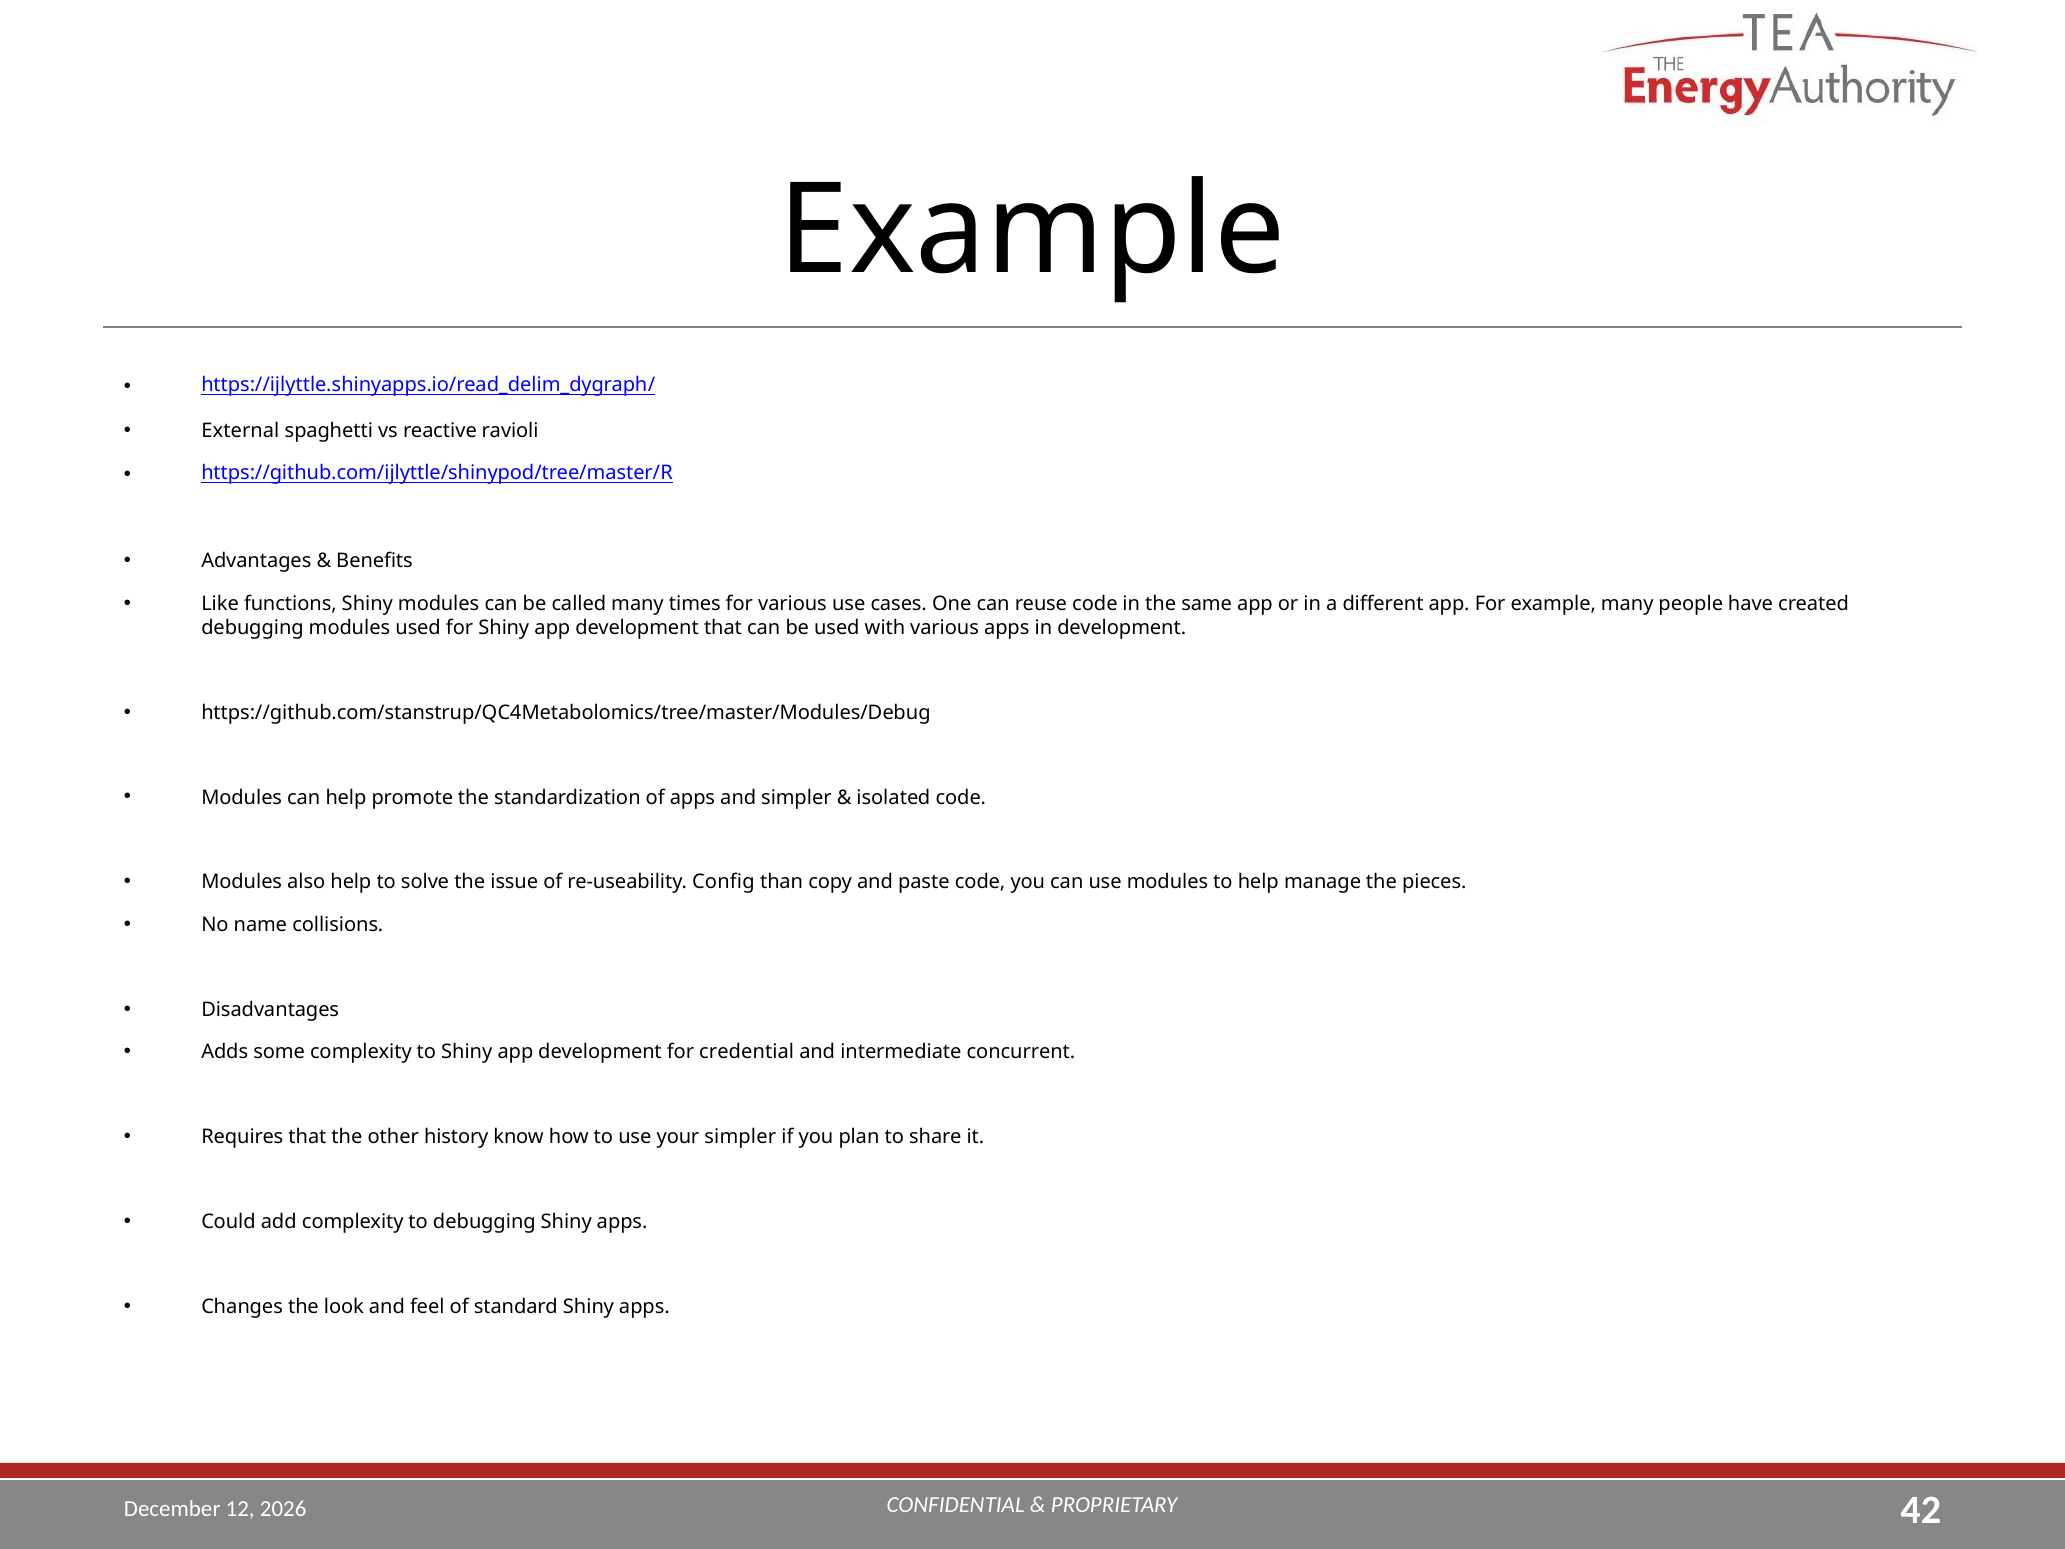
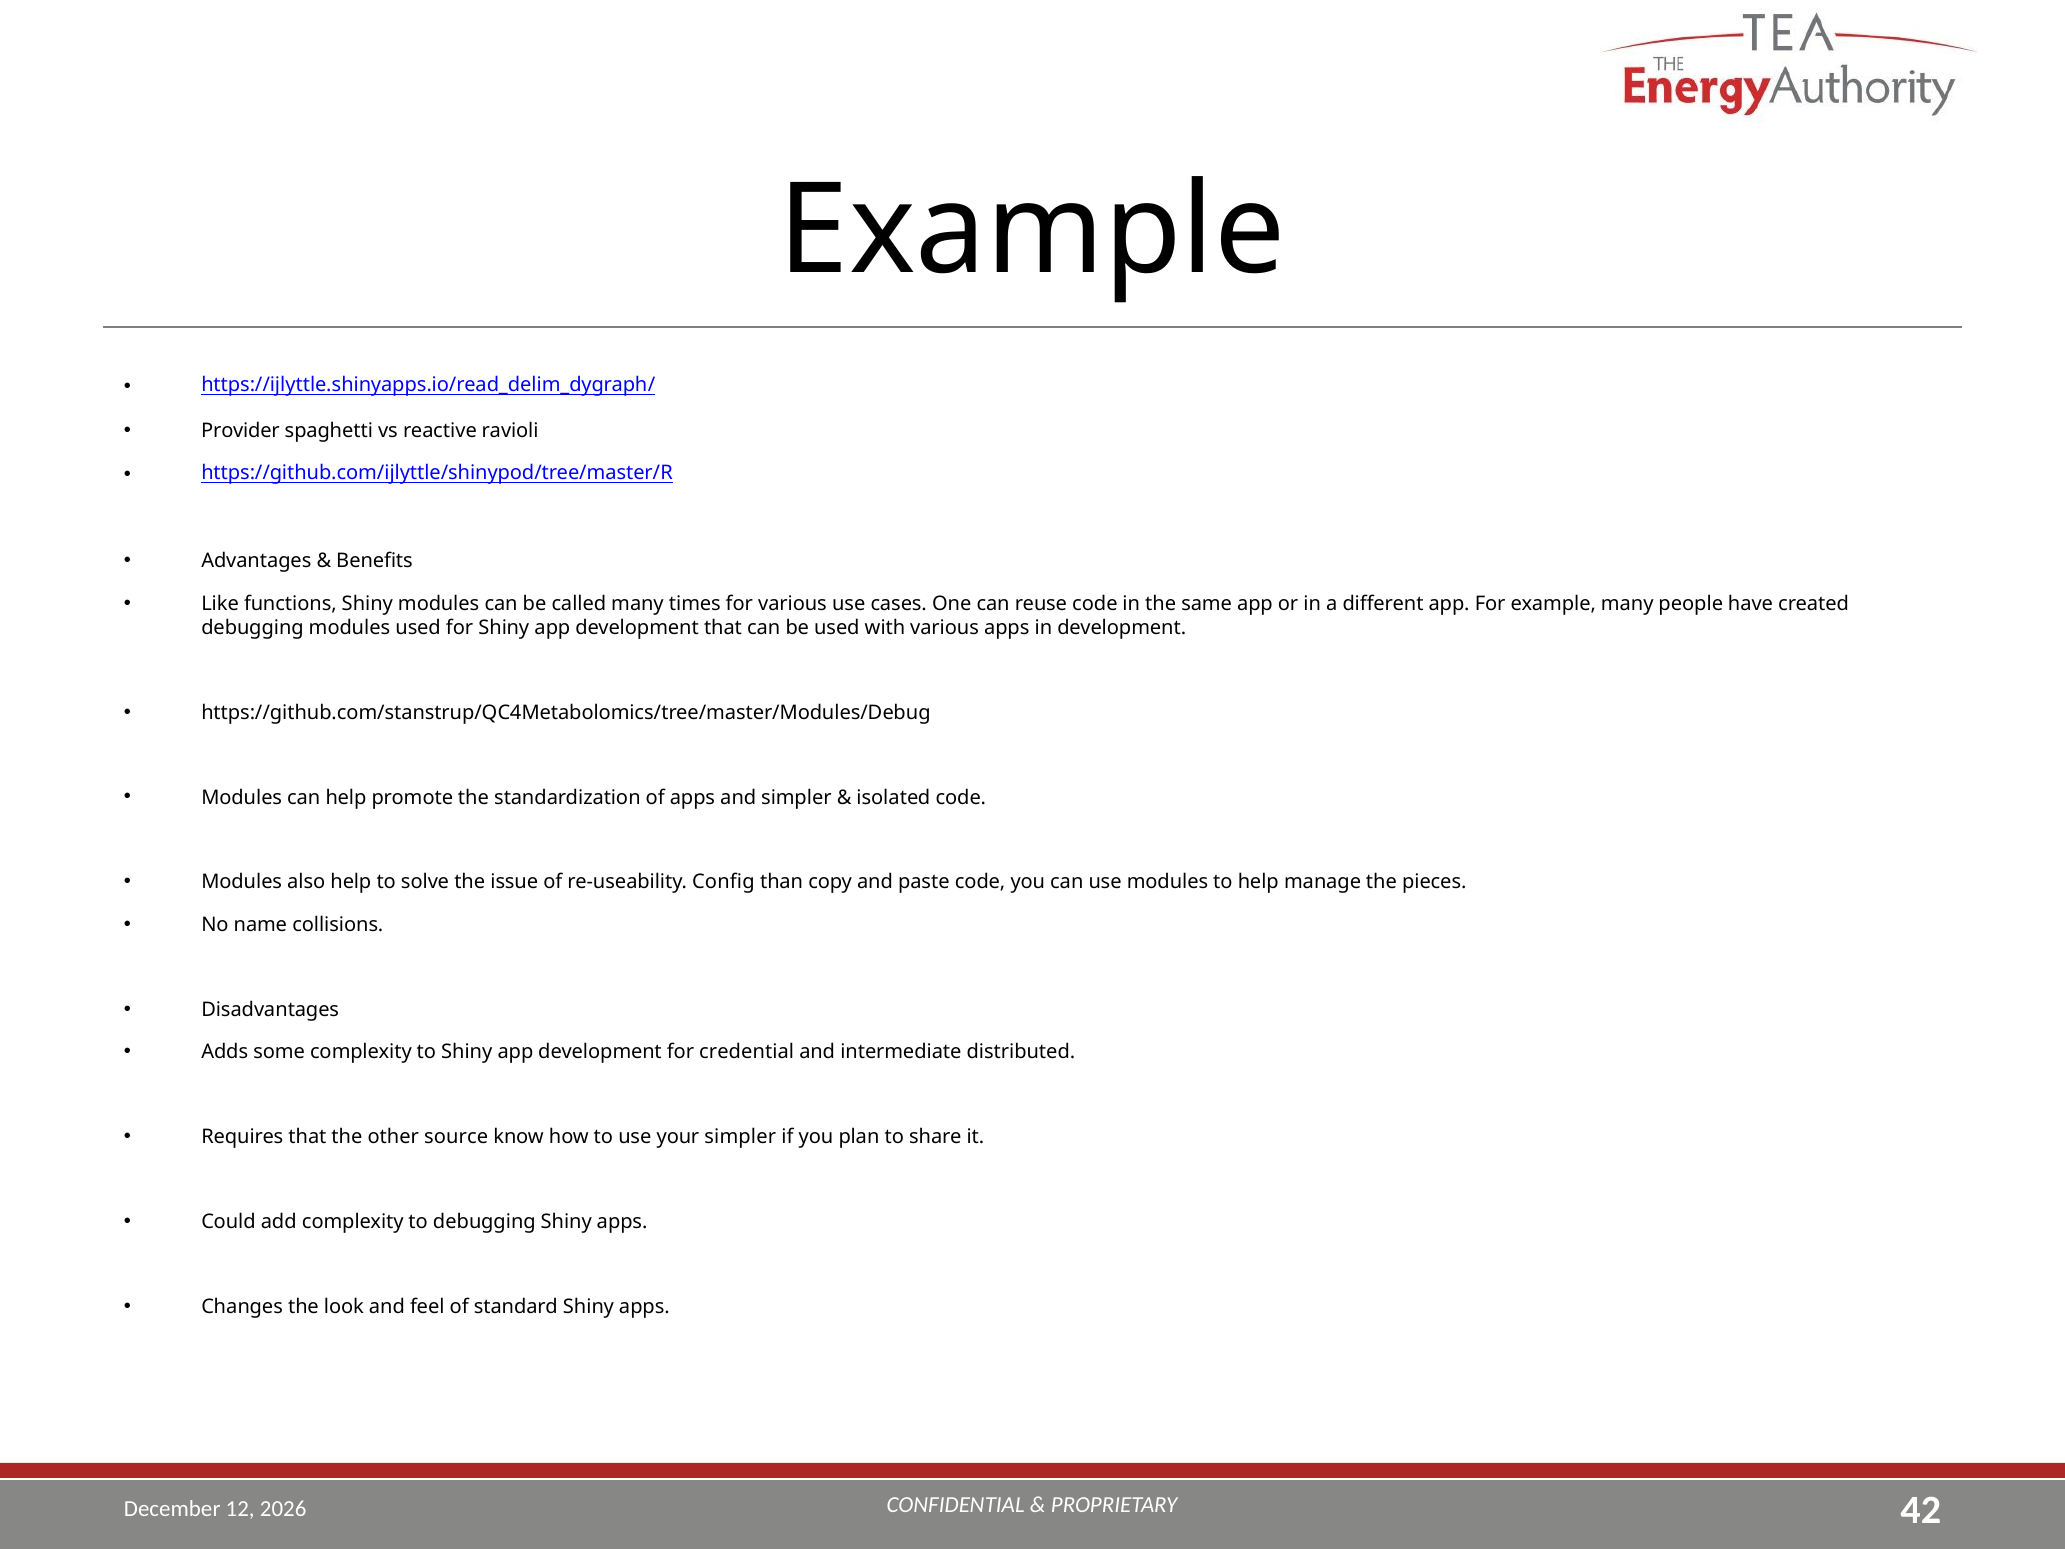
External: External -> Provider (241, 431)
concurrent: concurrent -> distributed (1021, 1052)
history: history -> source (456, 1137)
